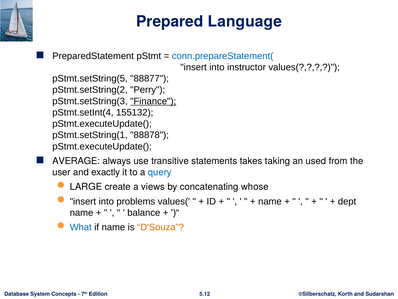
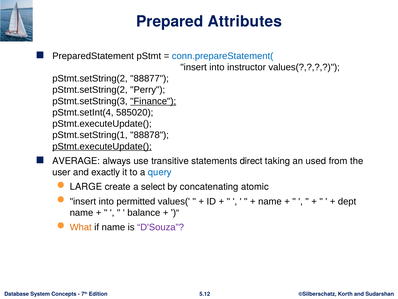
Language: Language -> Attributes (245, 21)
pStmt.setString(5: pStmt.setString(5 -> pStmt.setString(2 (90, 78)
155132: 155132 -> 585020 (135, 112)
pStmt.executeUpdate( underline: none -> present (102, 146)
takes: takes -> direct (251, 161)
views: views -> select (153, 187)
whose: whose -> atomic (255, 187)
problems: problems -> permitted (136, 201)
What colour: blue -> orange (81, 227)
D'Souza colour: orange -> purple (161, 227)
